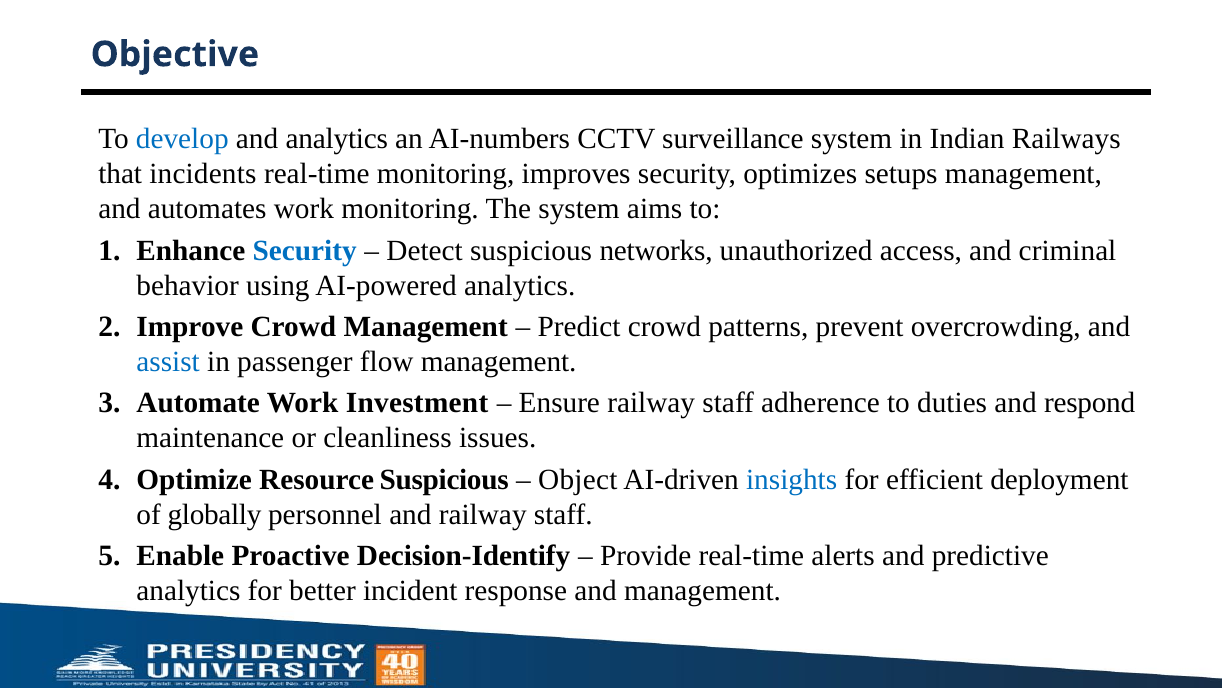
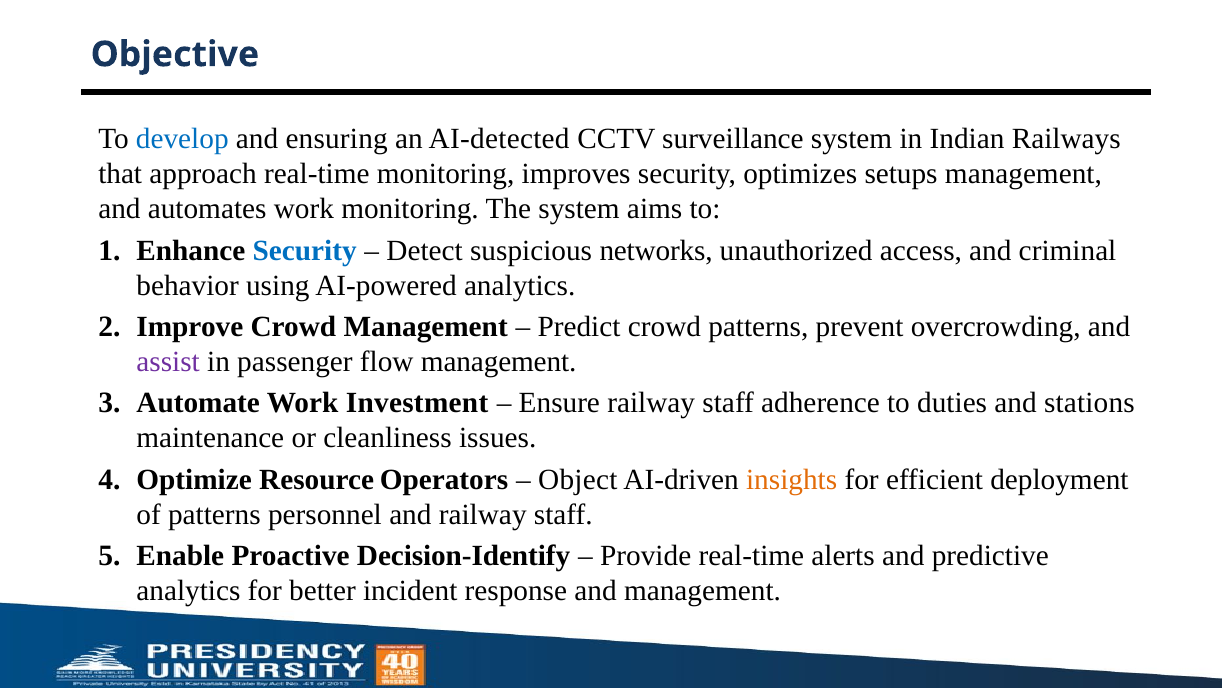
and analytics: analytics -> ensuring (337, 139)
AI-numbers: AI-numbers -> AI-detected (499, 139)
incidents: incidents -> approach (203, 174)
assist colour: blue -> purple (168, 362)
respond: respond -> stations (1089, 403)
Resource Suspicious: Suspicious -> Operators (444, 479)
insights colour: blue -> orange (792, 479)
of globally: globally -> patterns (214, 514)
